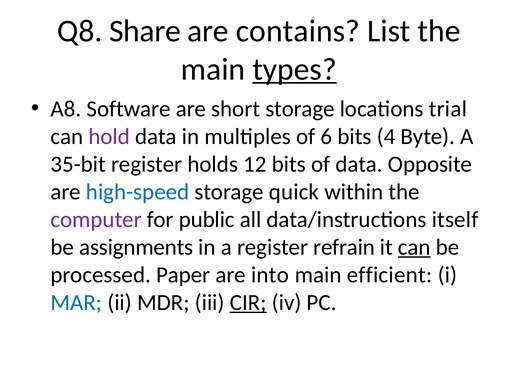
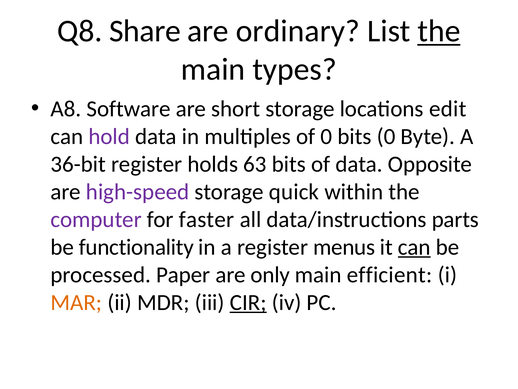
contains: contains -> ordinary (298, 31)
the underline: none -> present (439, 31)
types underline: present -> none (295, 69)
trial: trial -> edit (448, 109)
of 6: 6 -> 0 (326, 136)
bits 4: 4 -> 0 (386, 136)
35-bit: 35-bit -> 36-bit (78, 164)
12: 12 -> 63 (255, 164)
high-speed colour: blue -> purple (138, 192)
public: public -> faster (207, 219)
itself: itself -> parts (455, 219)
assignments: assignments -> functionality (136, 247)
refrain: refrain -> menus (344, 247)
into: into -> only (270, 274)
MAR colour: blue -> orange (76, 302)
